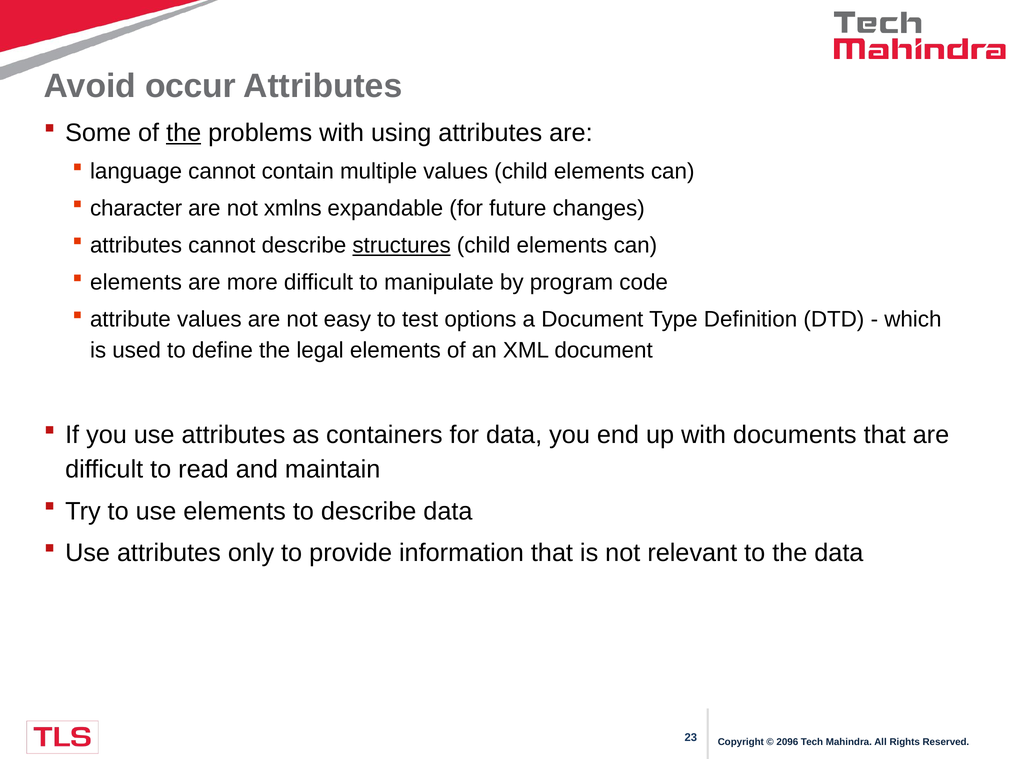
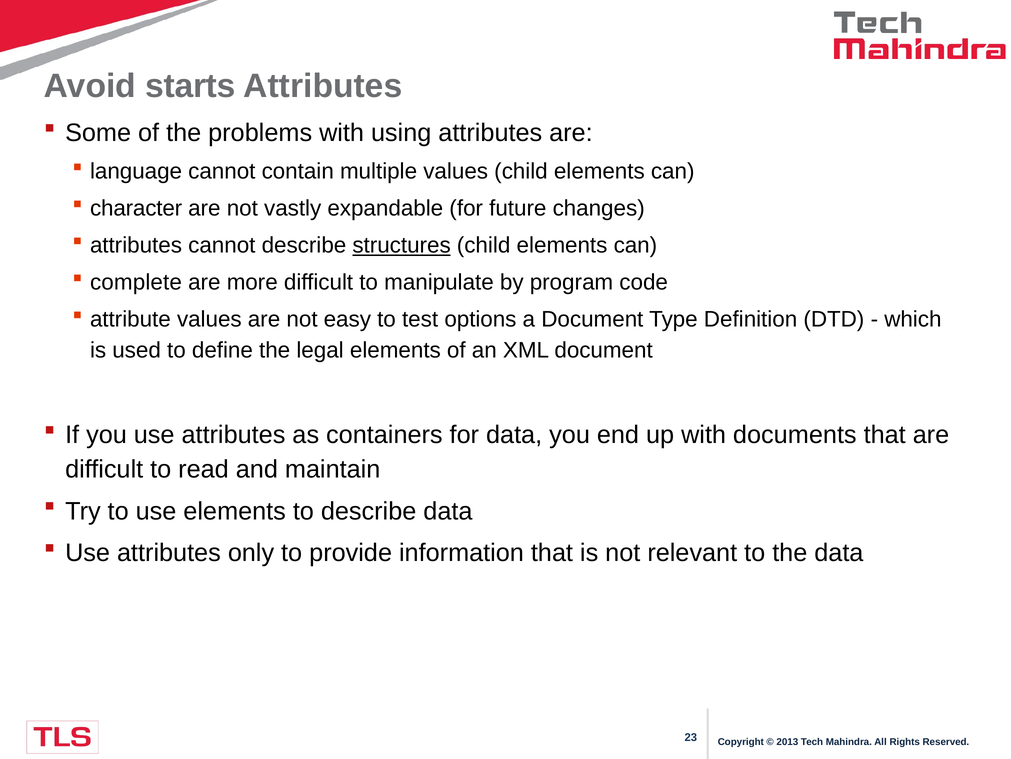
occur: occur -> starts (190, 86)
the underline: present -> none (184, 133)
xmlns: xmlns -> vastly (293, 208)
elements: elements -> complete (136, 282)
2096: 2096 -> 2013 (787, 741)
